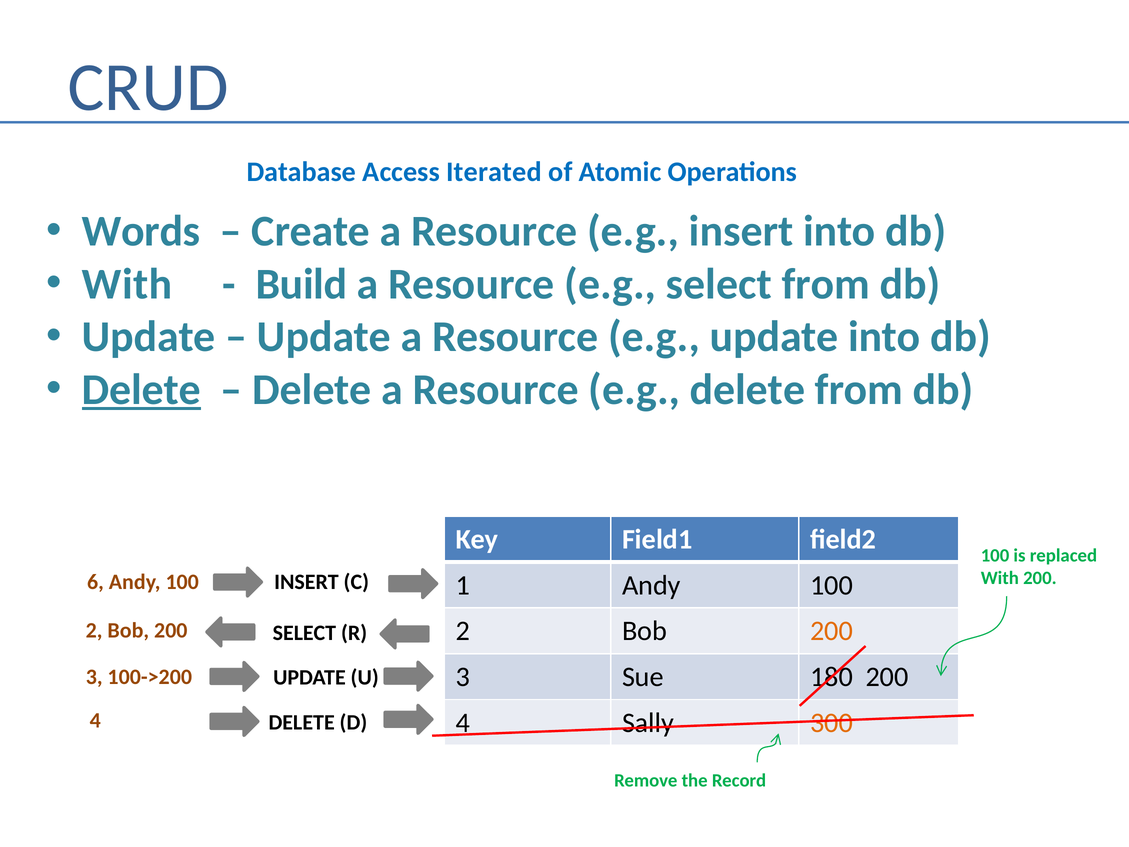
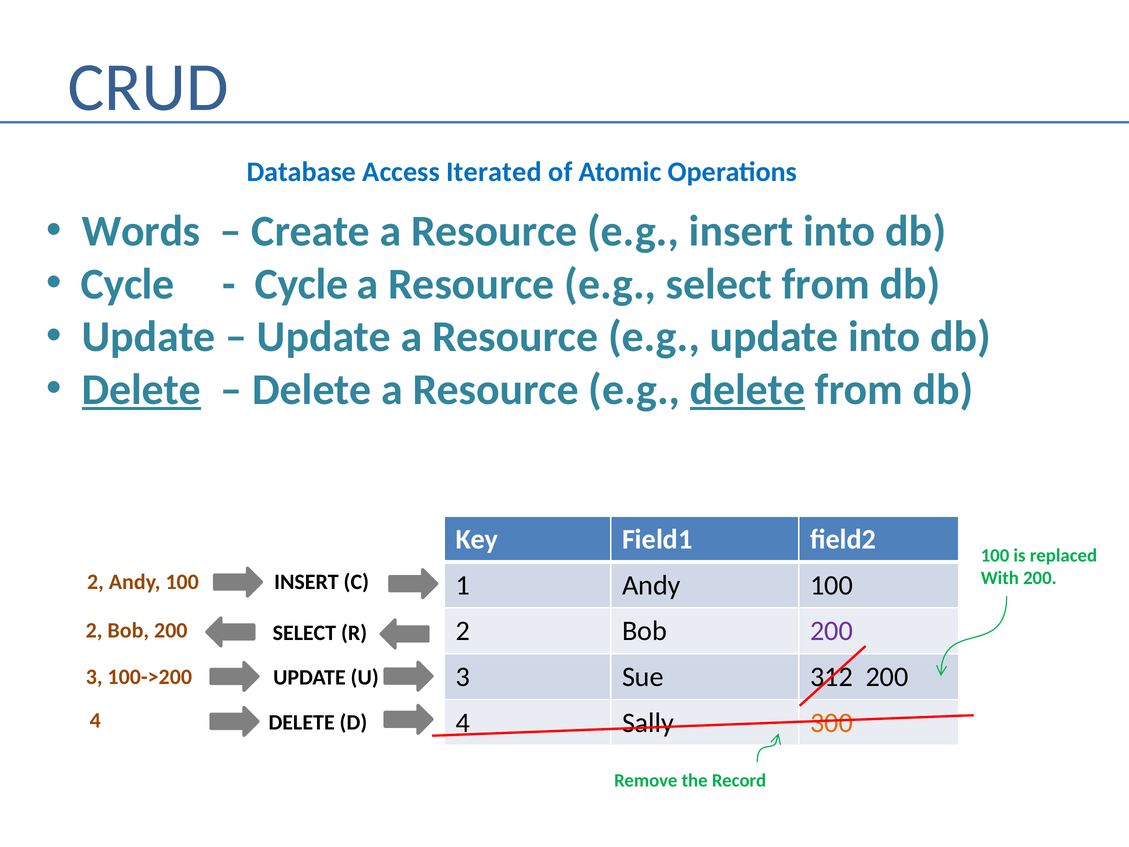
With: With -> Cycle (128, 284)
Build: Build -> Cycle (302, 284)
delete underline: none -> present (748, 390)
6: 6 -> 2 (95, 582)
200 colour: orange -> purple (832, 631)
180: 180 -> 312 (832, 677)
